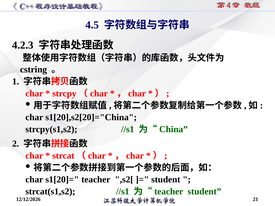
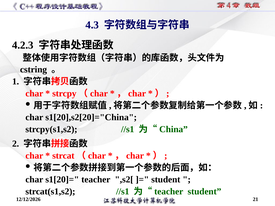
4.5: 4.5 -> 4.3 (92, 25)
